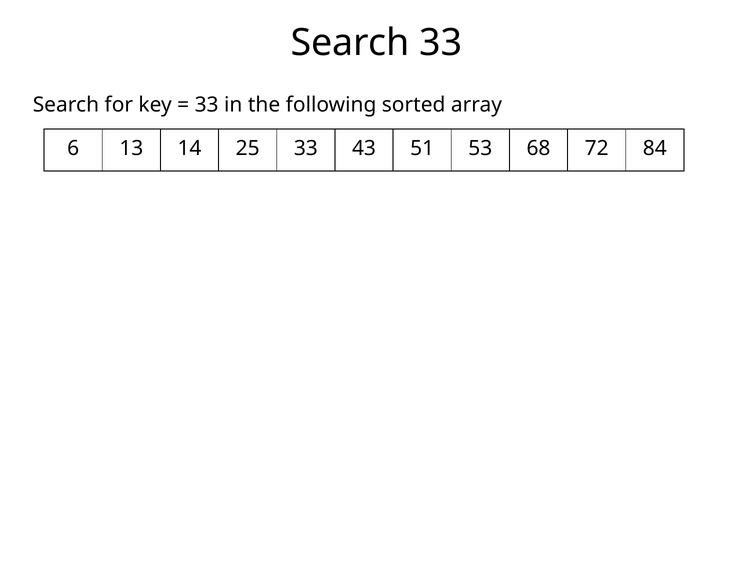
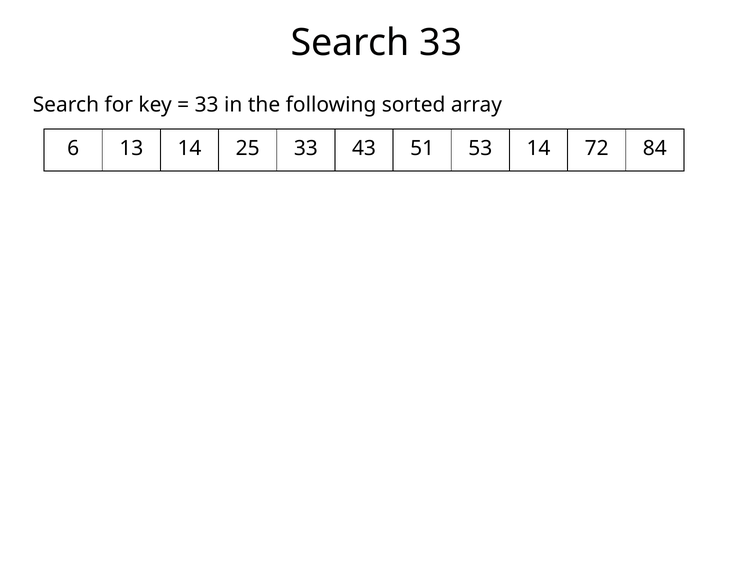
53 68: 68 -> 14 (538, 148)
